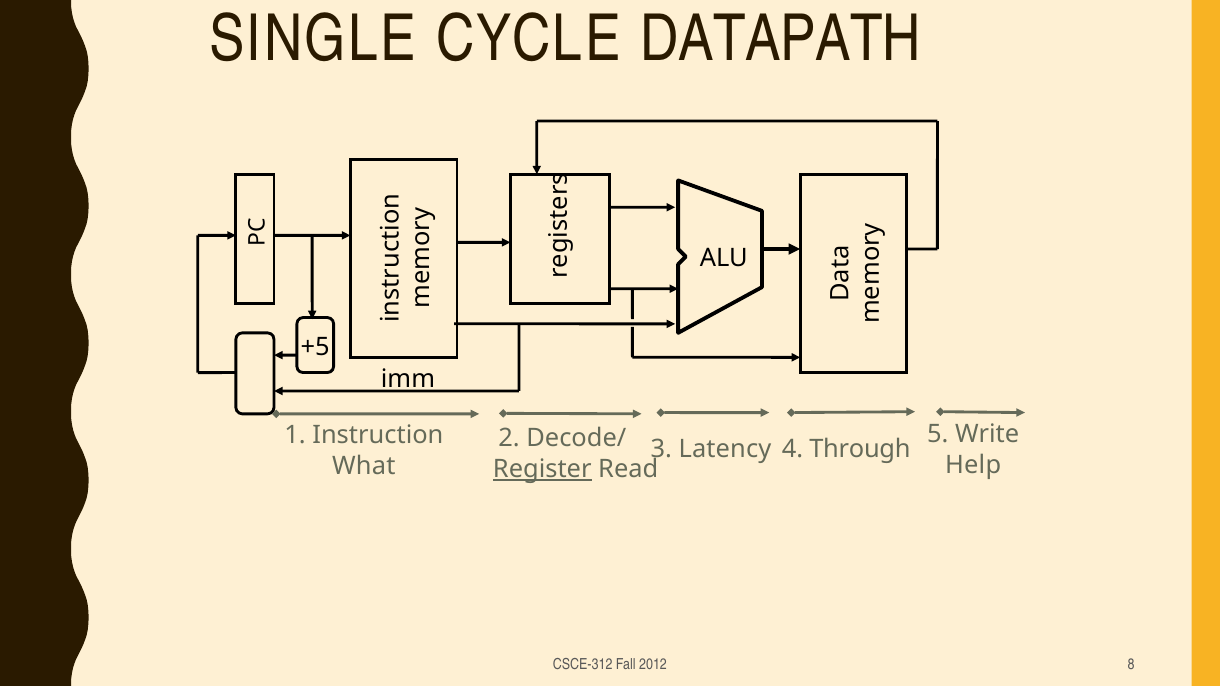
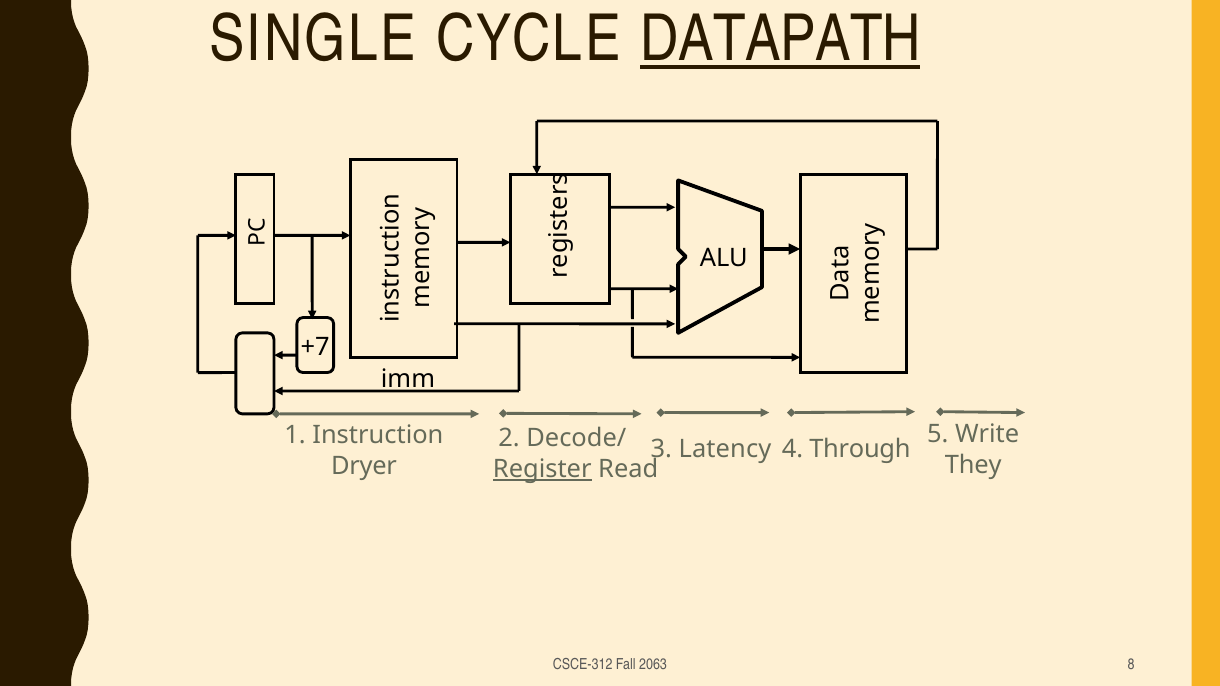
DATAPATH underline: none -> present (781, 39)
+5: +5 -> +7 (315, 347)
Help: Help -> They (973, 465)
What: What -> Dryer (364, 466)
2012: 2012 -> 2063 (653, 664)
